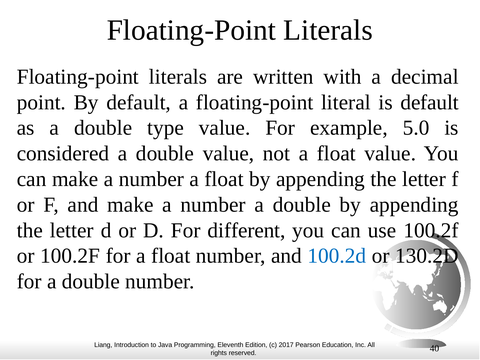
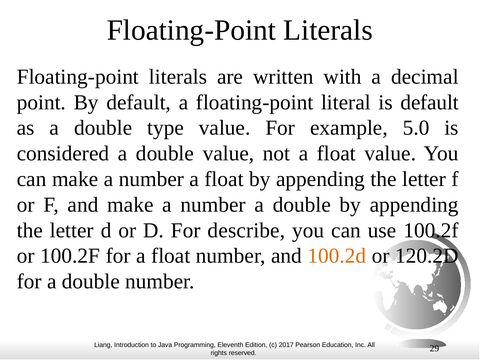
different: different -> describe (246, 230)
100.2d colour: blue -> orange (337, 256)
130.2D: 130.2D -> 120.2D (427, 256)
40: 40 -> 29 (434, 349)
